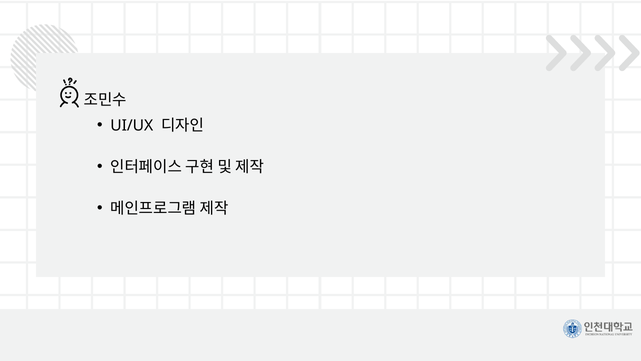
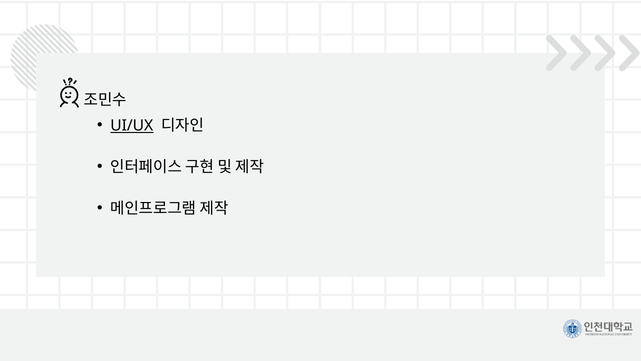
UI/UX underline: none -> present (132, 126)
